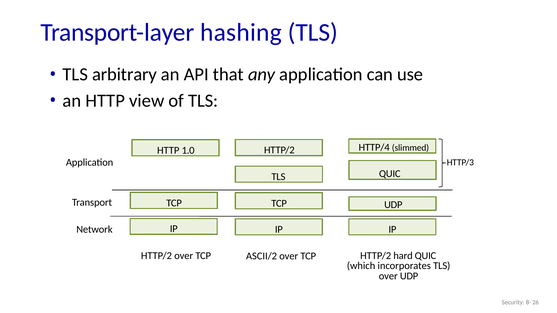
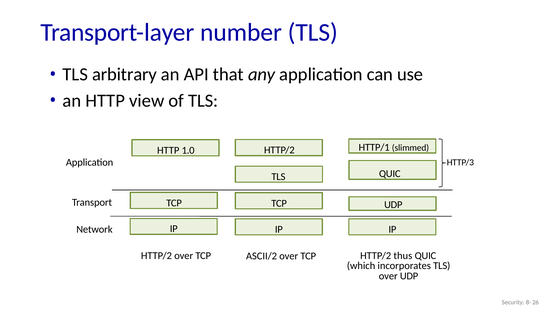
hashing: hashing -> number (241, 33)
HTTP/4: HTTP/4 -> HTTP/1 (374, 148)
hard: hard -> thus (403, 256)
